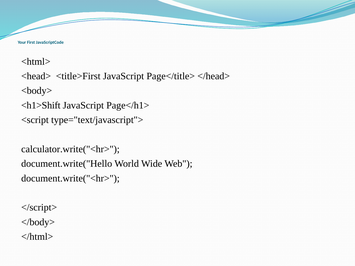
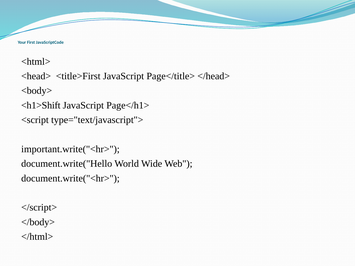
calculator.write("<hr>: calculator.write("<hr> -> important.write("<hr> (70, 149)
